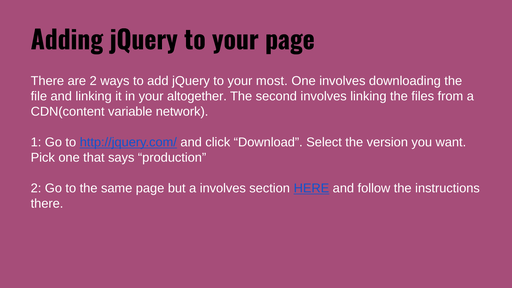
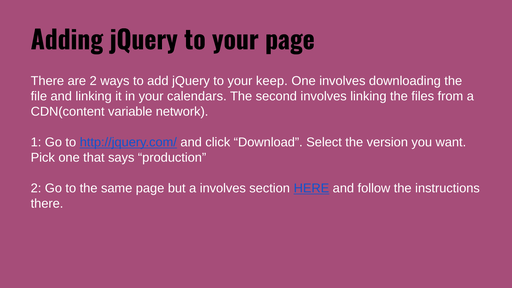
most: most -> keep (272, 81)
altogether: altogether -> calendars (197, 96)
